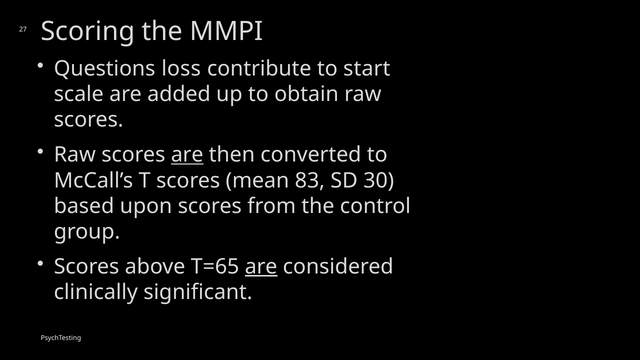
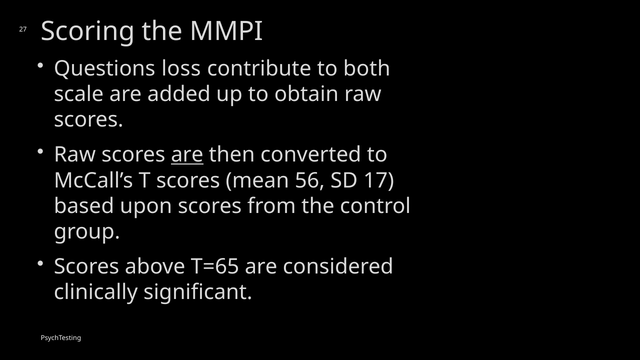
start: start -> both (367, 69)
83: 83 -> 56 (310, 180)
30: 30 -> 17 (379, 180)
are underline: present -> none (261, 267)
